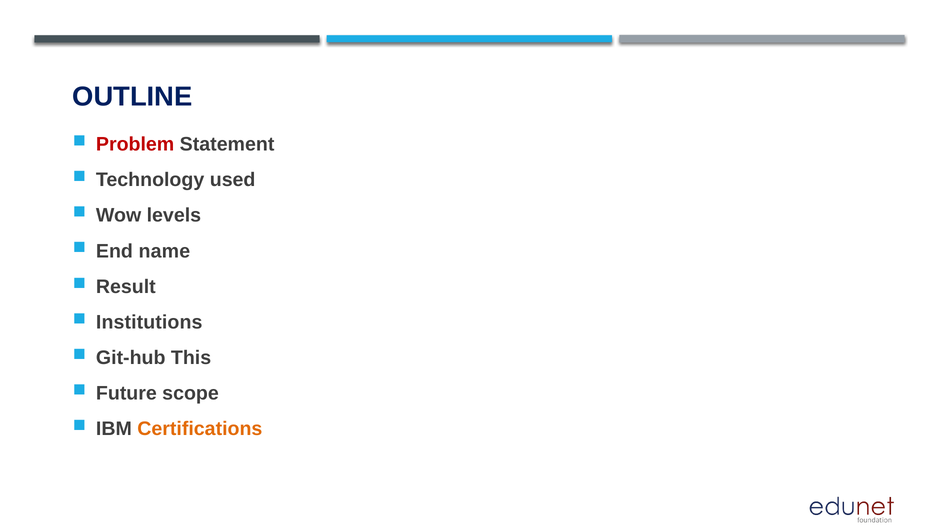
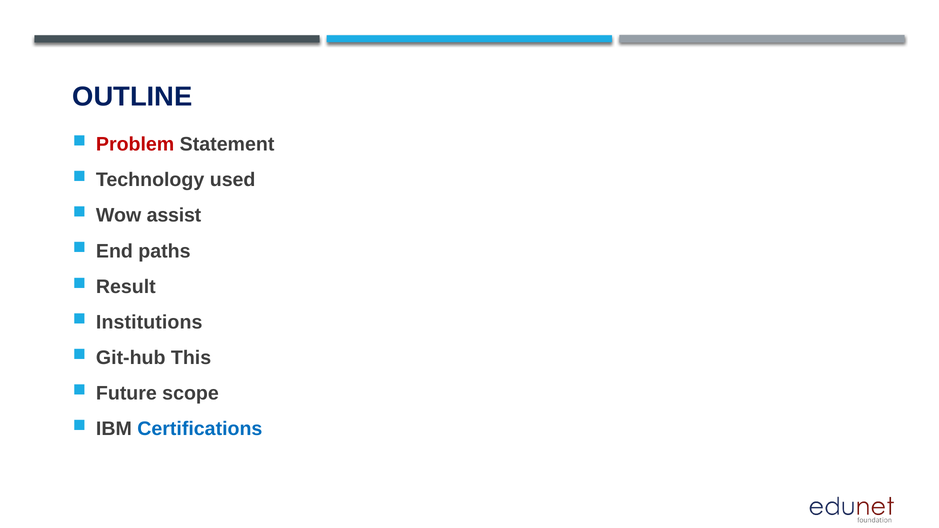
levels: levels -> assist (174, 216)
name: name -> paths (164, 251)
Certifications colour: orange -> blue (200, 429)
